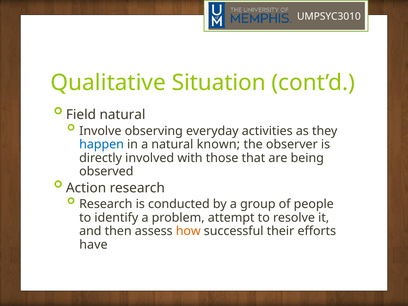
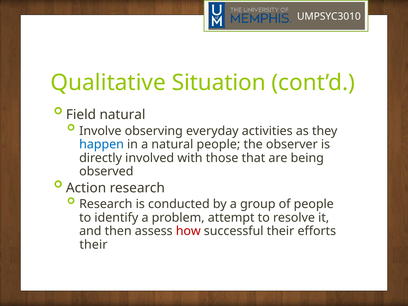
natural known: known -> people (218, 144)
how colour: orange -> red (188, 231)
have: have -> their (93, 245)
